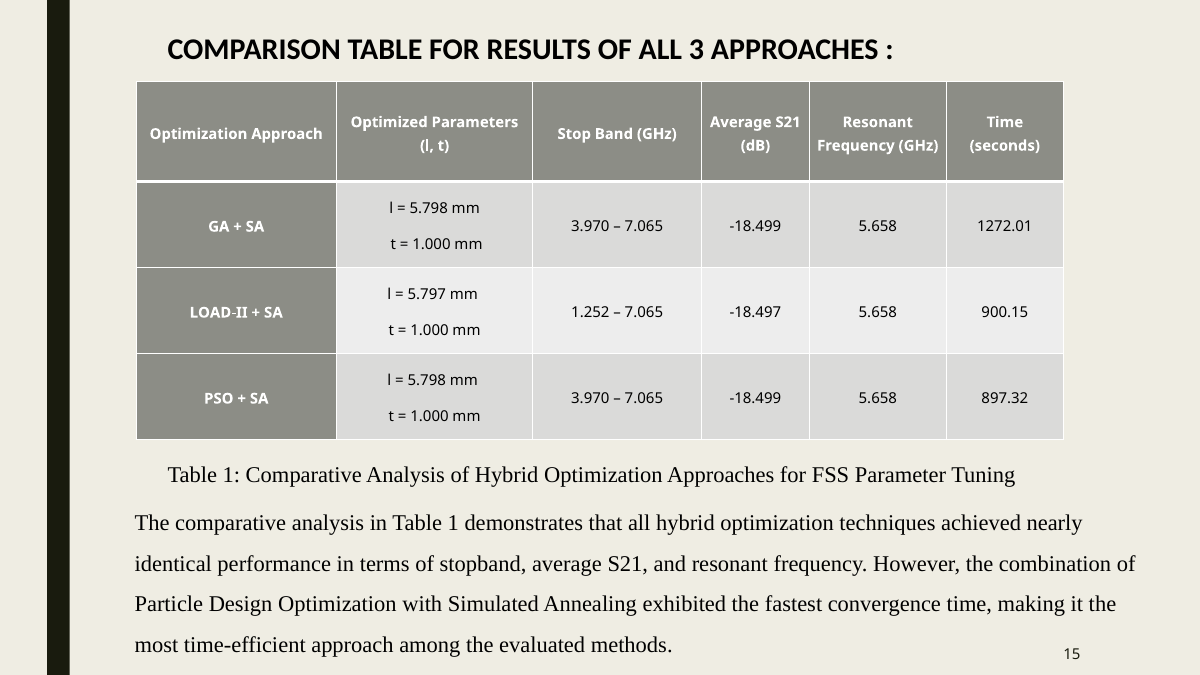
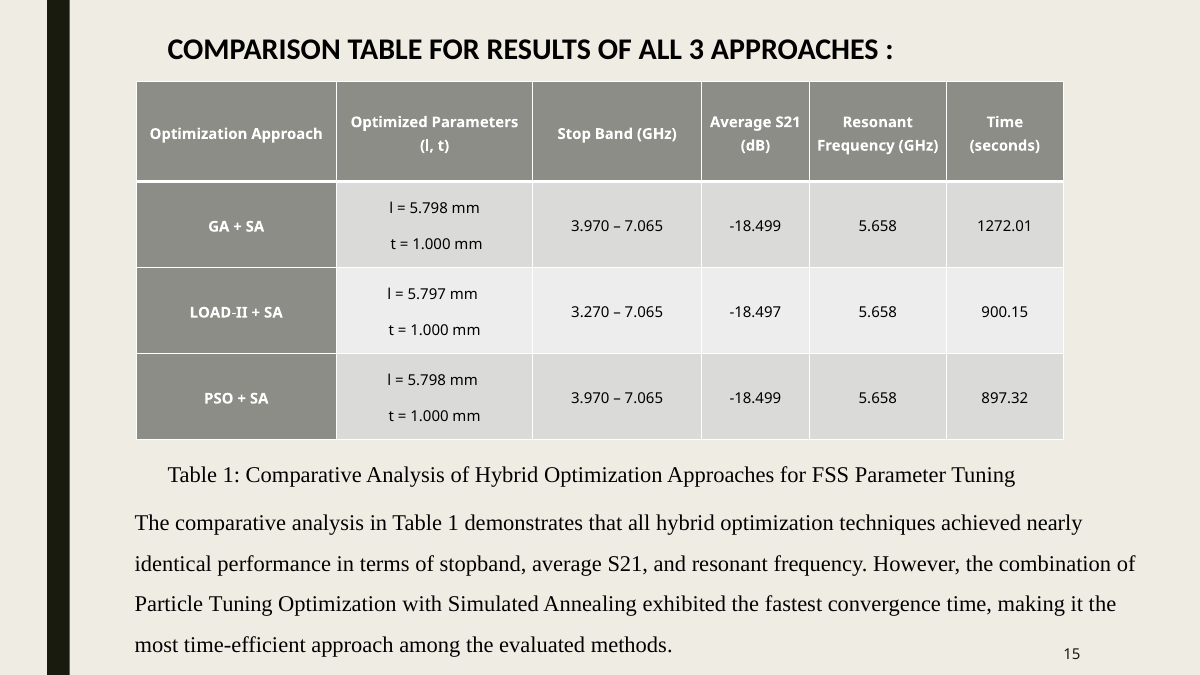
1.252: 1.252 -> 3.270 (590, 313)
Particle Design: Design -> Tuning (241, 604)
